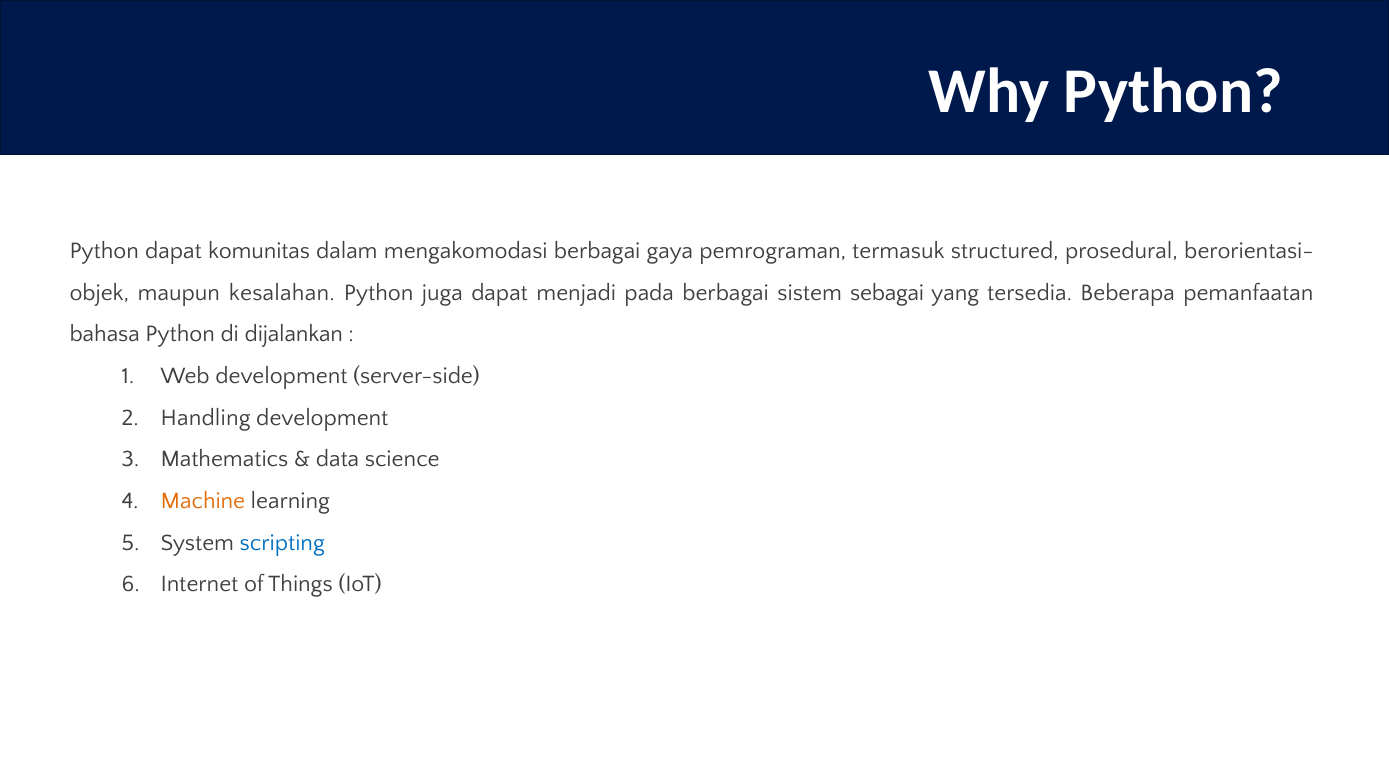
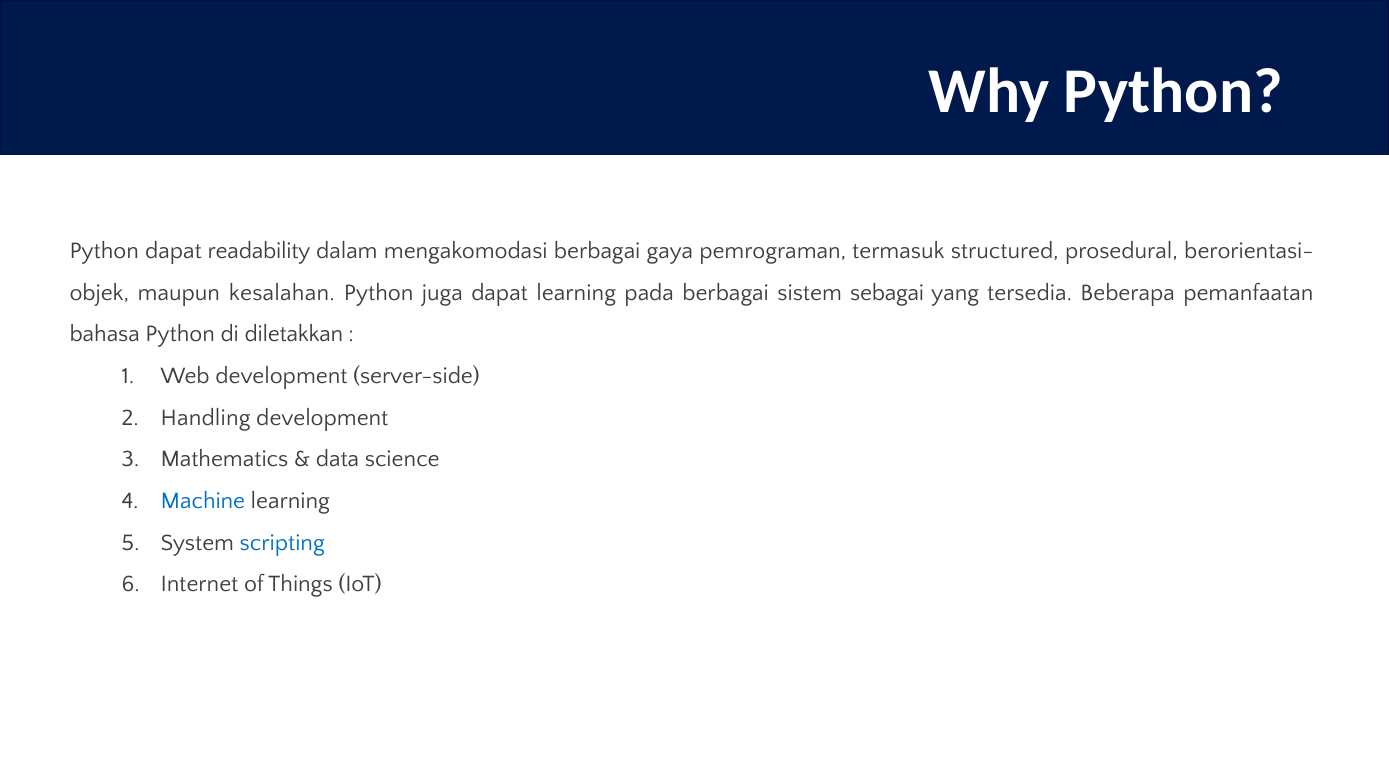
komunitas: komunitas -> readability (259, 251)
dapat menjadi: menjadi -> learning (576, 292)
dijalankan: dijalankan -> diletakkan (294, 334)
Machine colour: orange -> blue (203, 500)
